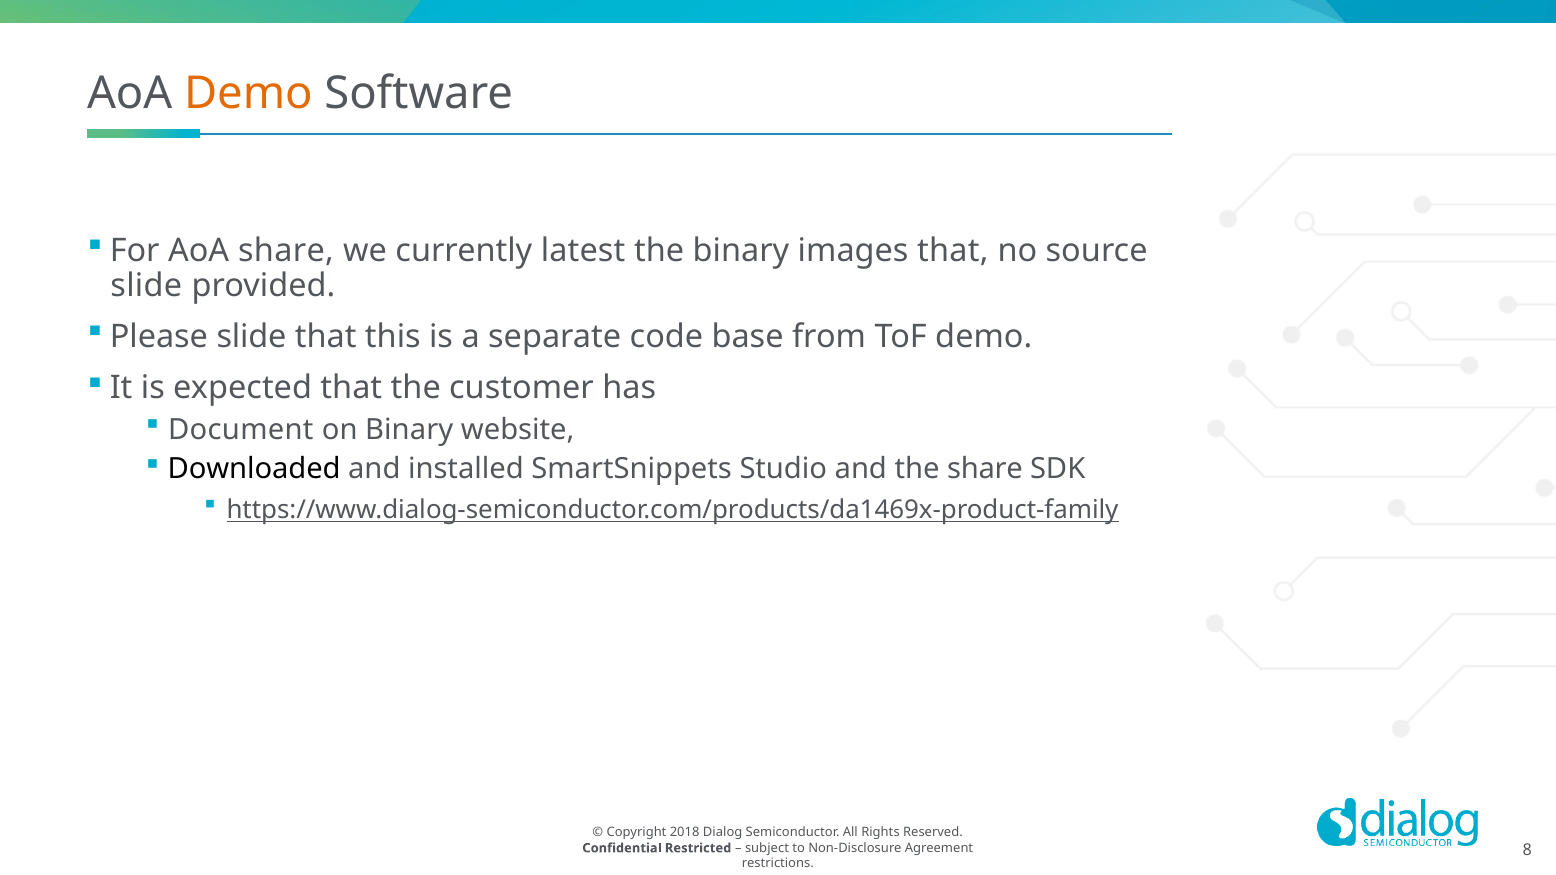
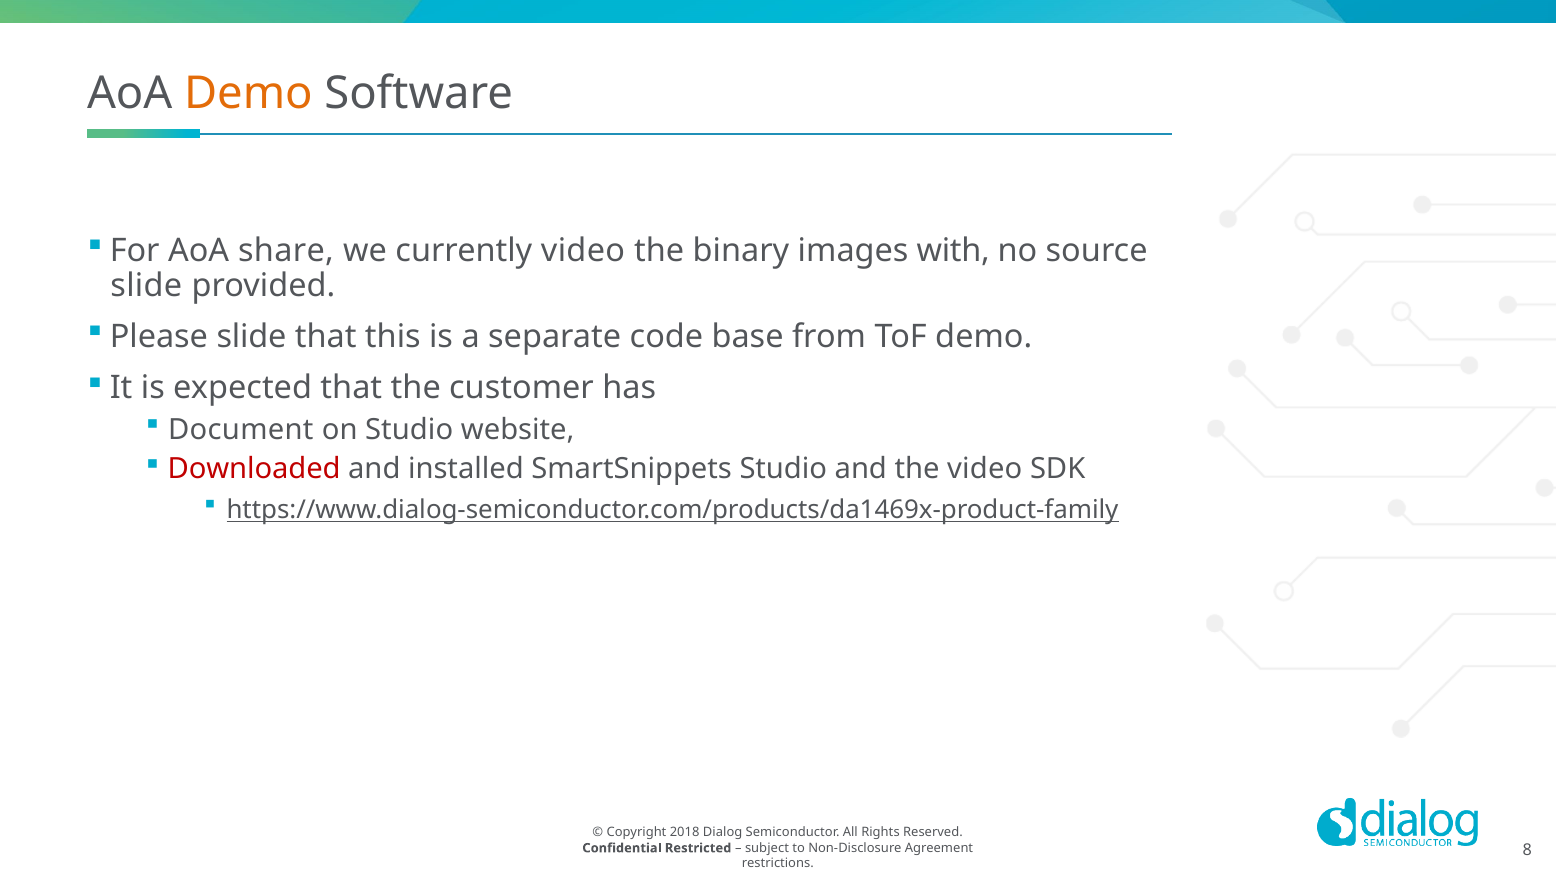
currently latest: latest -> video (583, 251)
images that: that -> with (953, 251)
on Binary: Binary -> Studio (409, 430)
Downloaded colour: black -> red (254, 469)
the share: share -> video (985, 469)
